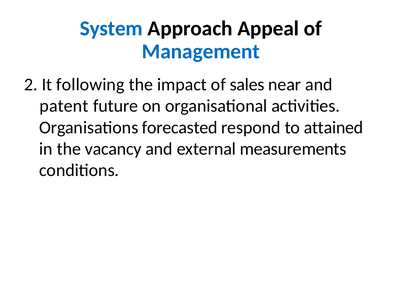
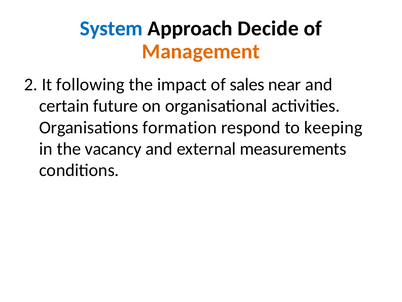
Appeal: Appeal -> Decide (268, 28)
Management colour: blue -> orange (201, 51)
patent: patent -> certain (64, 106)
forecasted: forecasted -> formation (180, 127)
attained: attained -> keeping (333, 127)
